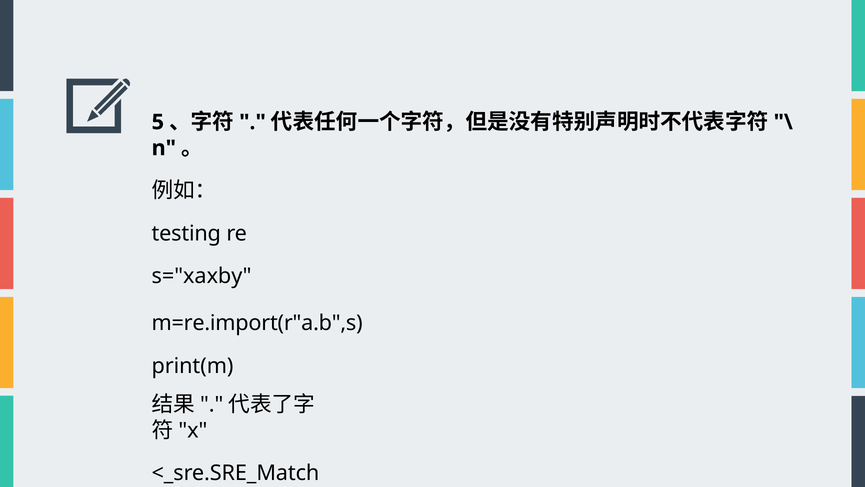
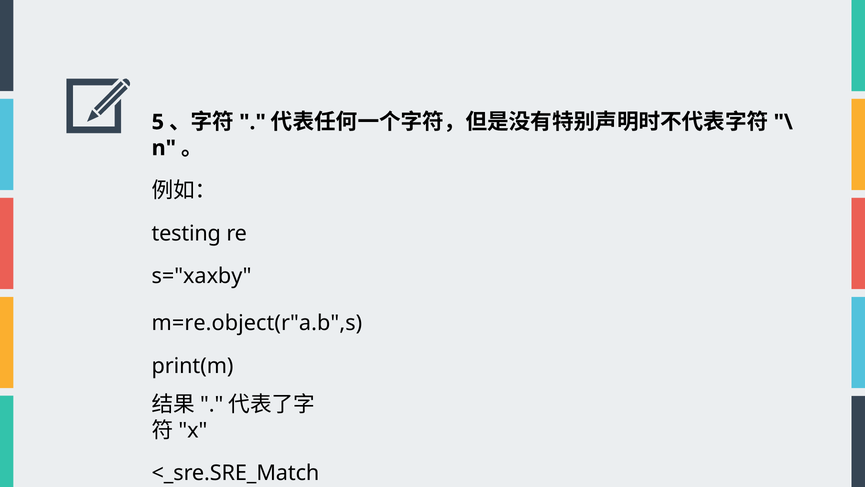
m=re.import(r"a.b",s: m=re.import(r"a.b",s -> m=re.object(r"a.b",s (257, 323)
